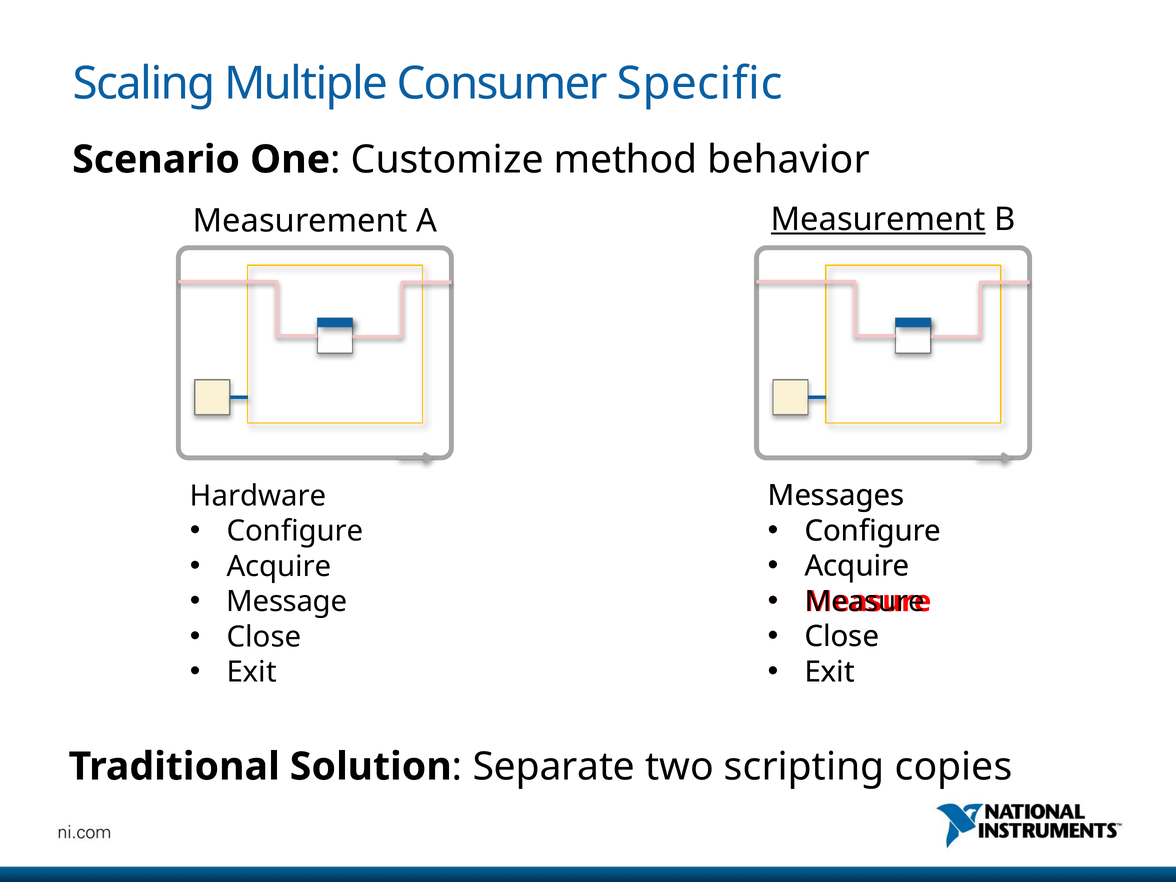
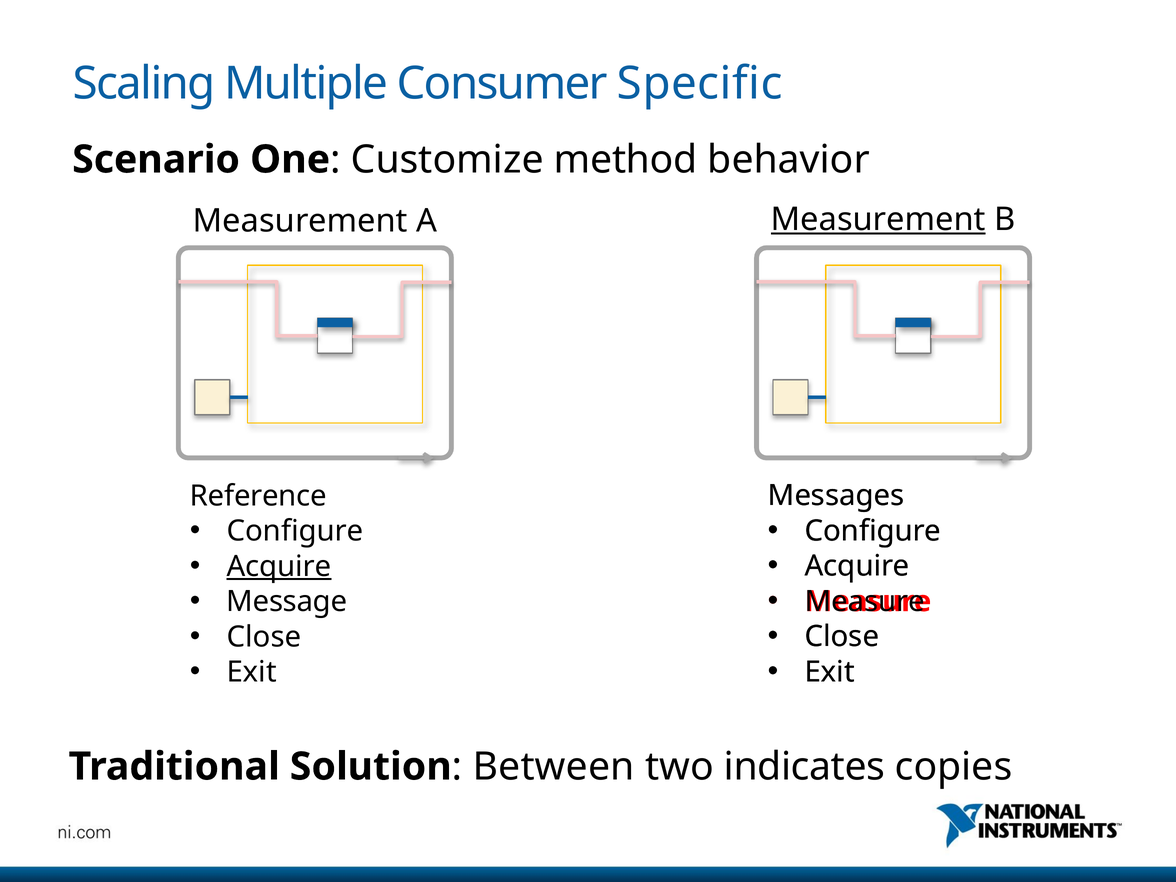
Hardware: Hardware -> Reference (258, 496)
Acquire underline: none -> present (279, 566)
Separate: Separate -> Between (554, 767)
scripting: scripting -> indicates (804, 767)
